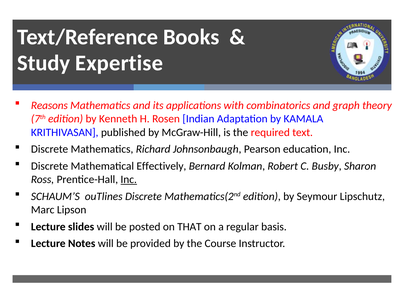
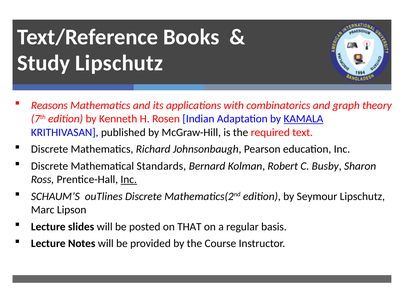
Study Expertise: Expertise -> Lipschutz (119, 63)
KAMALA underline: none -> present (303, 119)
Effectively: Effectively -> Standards (161, 166)
